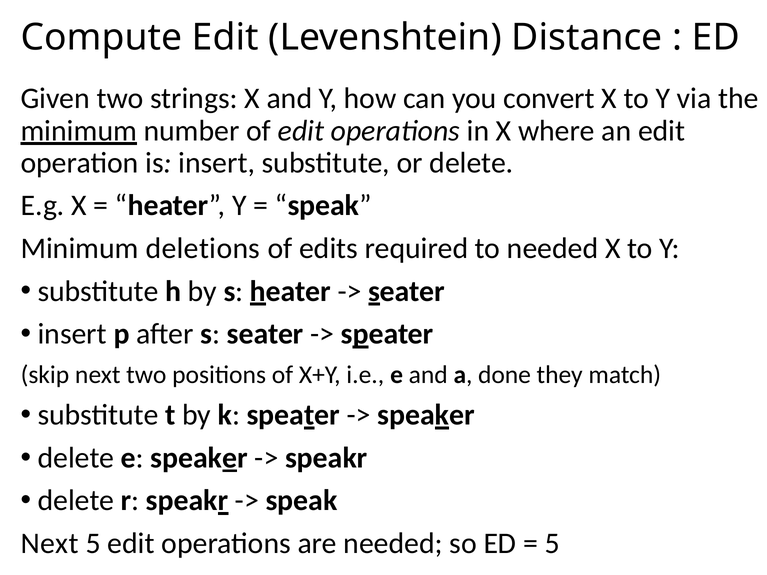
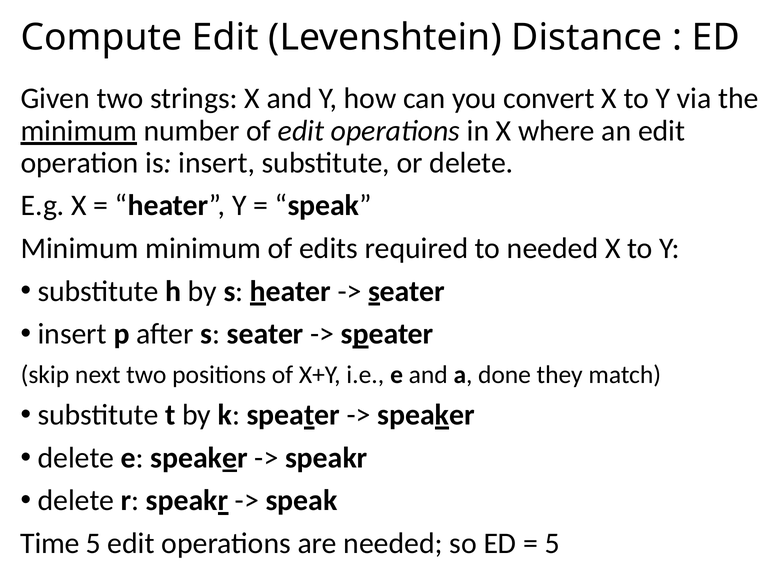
Minimum deletions: deletions -> minimum (203, 249)
Next: Next -> Time (50, 544)
